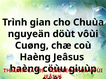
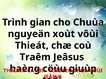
döùt: döùt -> xoùt (64, 34)
Cuøng: Cuøng -> Thieát (32, 46)
Haèng: Haèng -> Traêm (35, 57)
